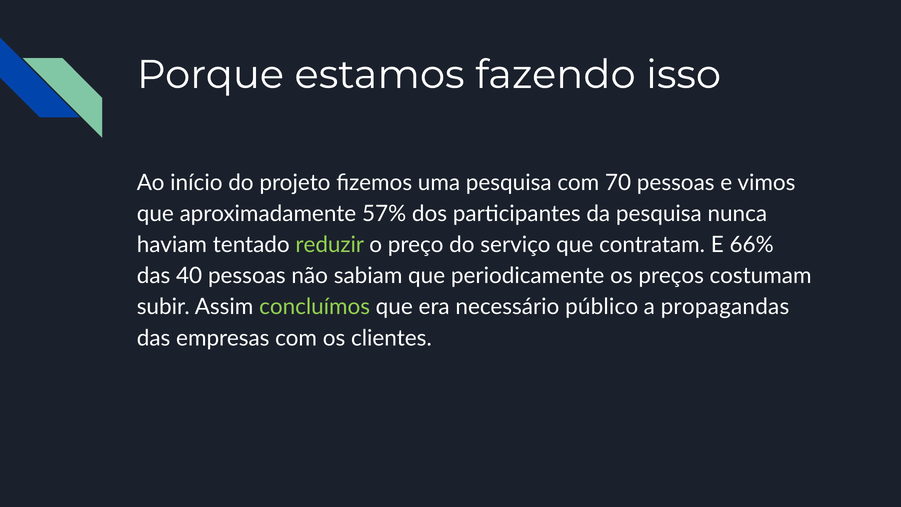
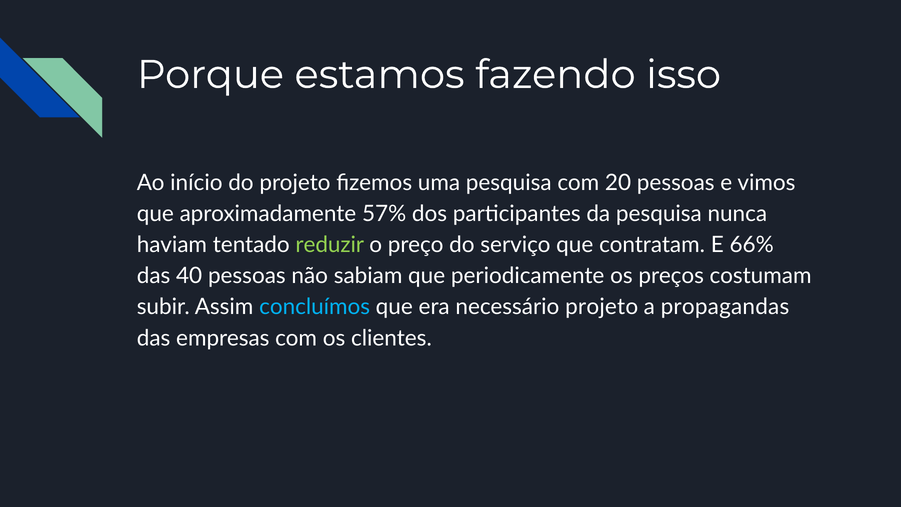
70: 70 -> 20 (618, 183)
concluímos colour: light green -> light blue (315, 307)
necessário público: público -> projeto (602, 307)
